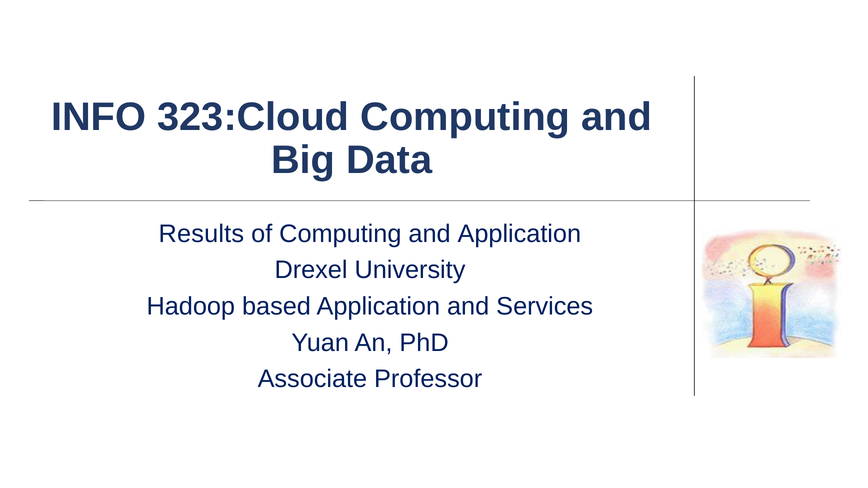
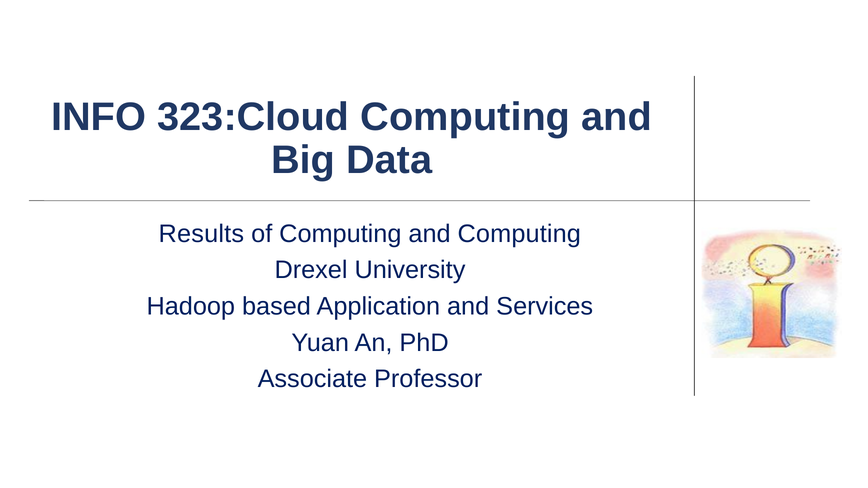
and Application: Application -> Computing (519, 234)
